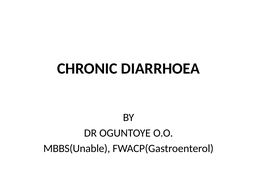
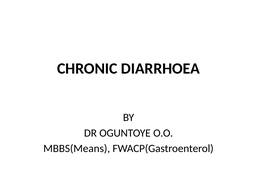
MBBS(Unable: MBBS(Unable -> MBBS(Means (77, 149)
